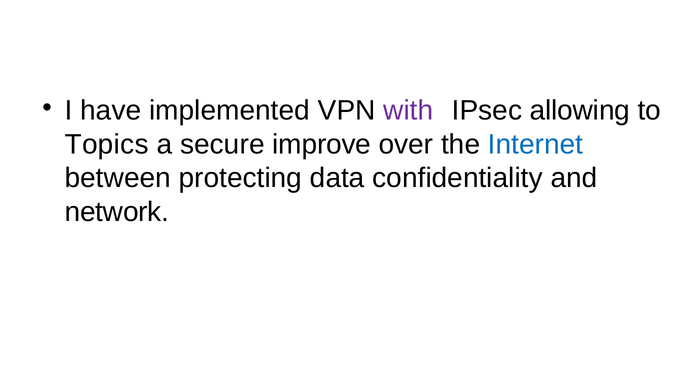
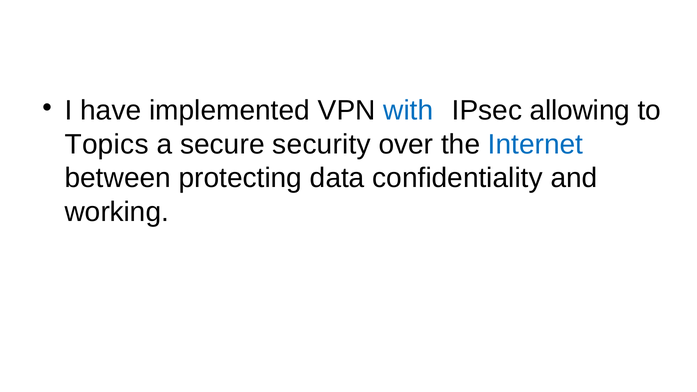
with colour: purple -> blue (408, 111)
improve: improve -> security (322, 144)
network: network -> working (117, 212)
